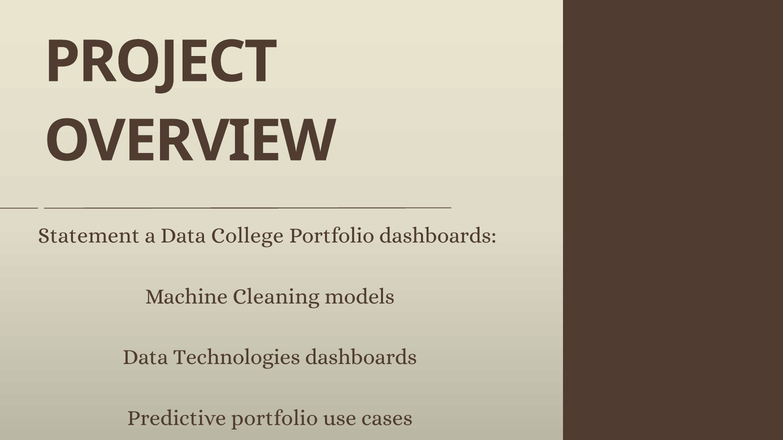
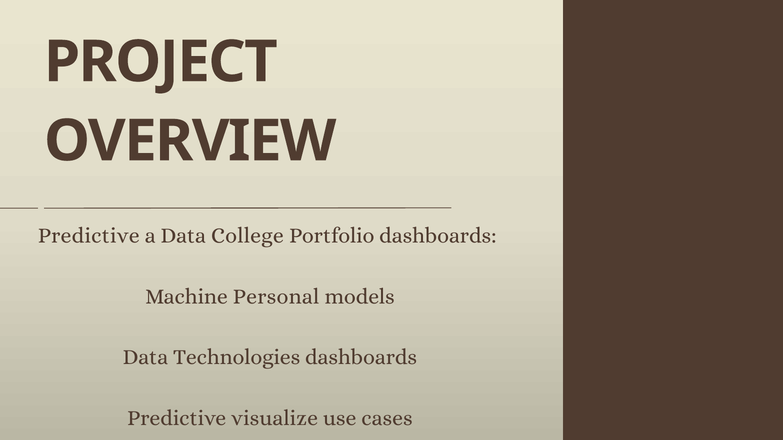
Statement: Statement -> Predictive (89, 236)
Cleaning: Cleaning -> Personal (276, 297)
Predictive portfolio: portfolio -> visualize (275, 419)
